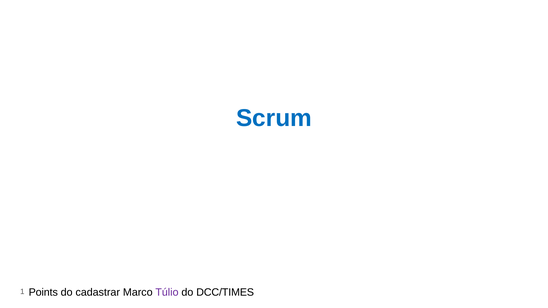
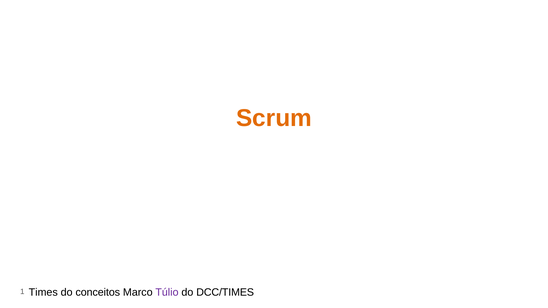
Scrum colour: blue -> orange (274, 118)
Points: Points -> Times (43, 293)
cadastrar: cadastrar -> conceitos (98, 293)
